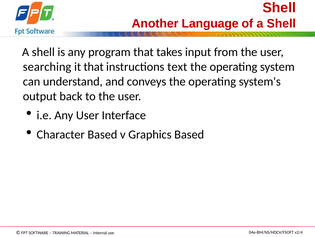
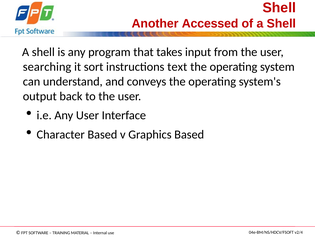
Language: Language -> Accessed (210, 23)
it that: that -> sort (94, 66)
